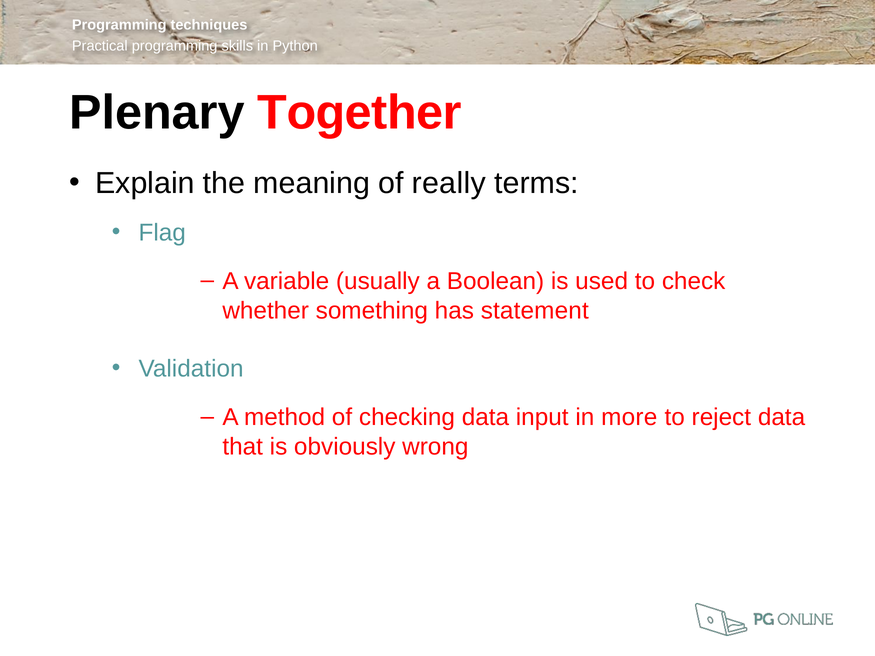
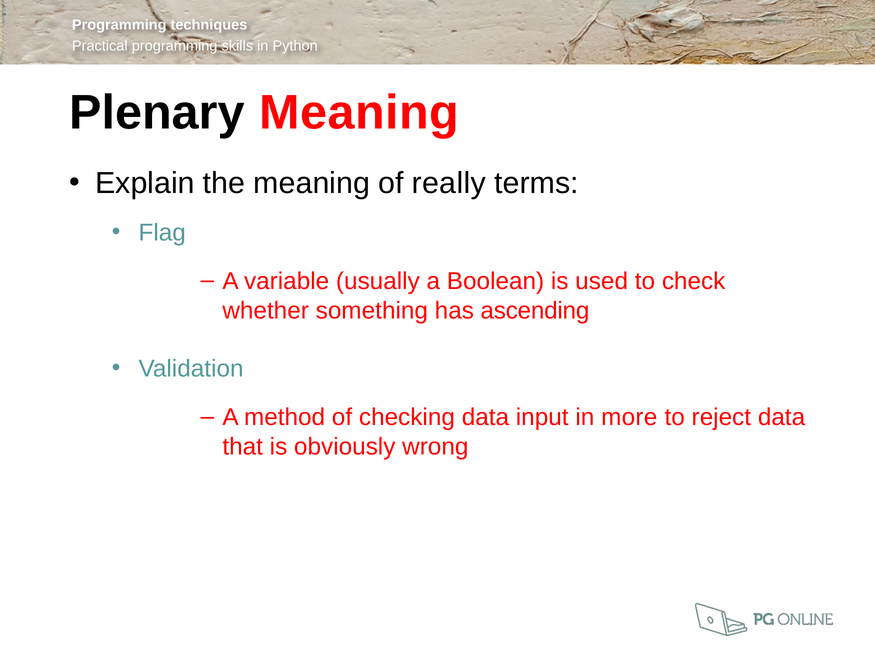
Plenary Together: Together -> Meaning (359, 113)
statement: statement -> ascending (535, 311)
